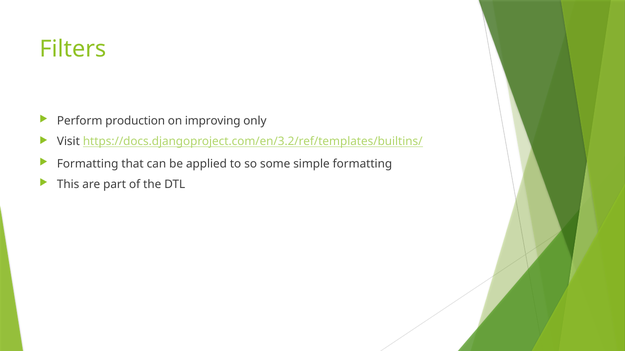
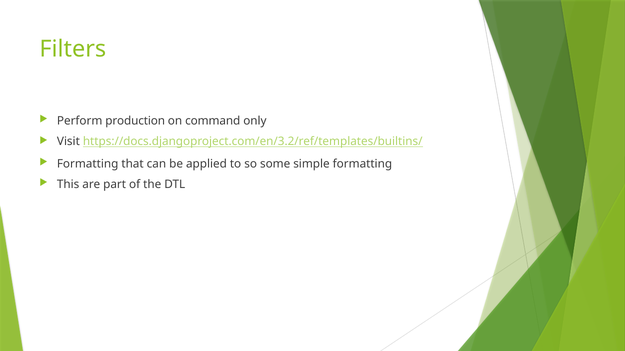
improving: improving -> command (213, 121)
